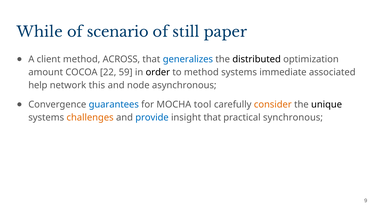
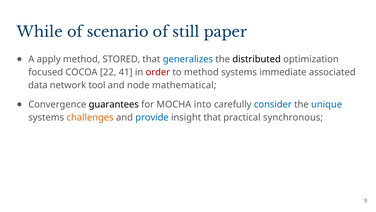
client: client -> apply (49, 59)
ACROSS: ACROSS -> STORED (121, 59)
amount: amount -> focused (46, 72)
59: 59 -> 41 (126, 72)
order colour: black -> red (158, 72)
help: help -> data (38, 85)
this: this -> tool (97, 85)
asynchronous: asynchronous -> mathematical (184, 85)
guarantees colour: blue -> black (114, 104)
tool: tool -> into (203, 104)
consider colour: orange -> blue (273, 104)
unique colour: black -> blue (327, 104)
